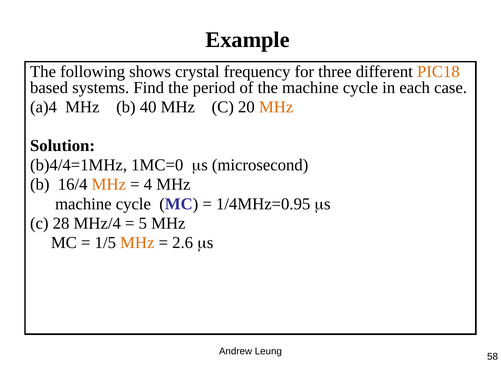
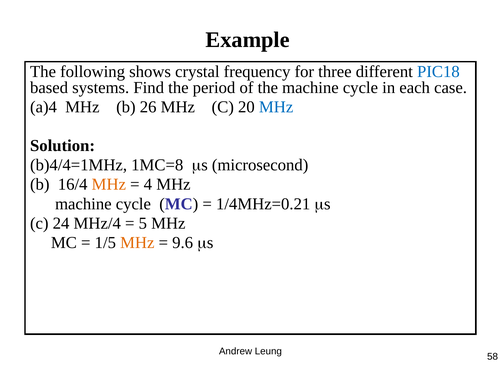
PIC18 colour: orange -> blue (438, 71)
40: 40 -> 26 (148, 107)
MHz colour: orange -> blue (276, 107)
1MC=0: 1MC=0 -> 1MC=8 (157, 165)
1/4MHz=0.95: 1/4MHz=0.95 -> 1/4MHz=0.21 (263, 204)
28: 28 -> 24 (61, 223)
2.6: 2.6 -> 9.6 (183, 242)
